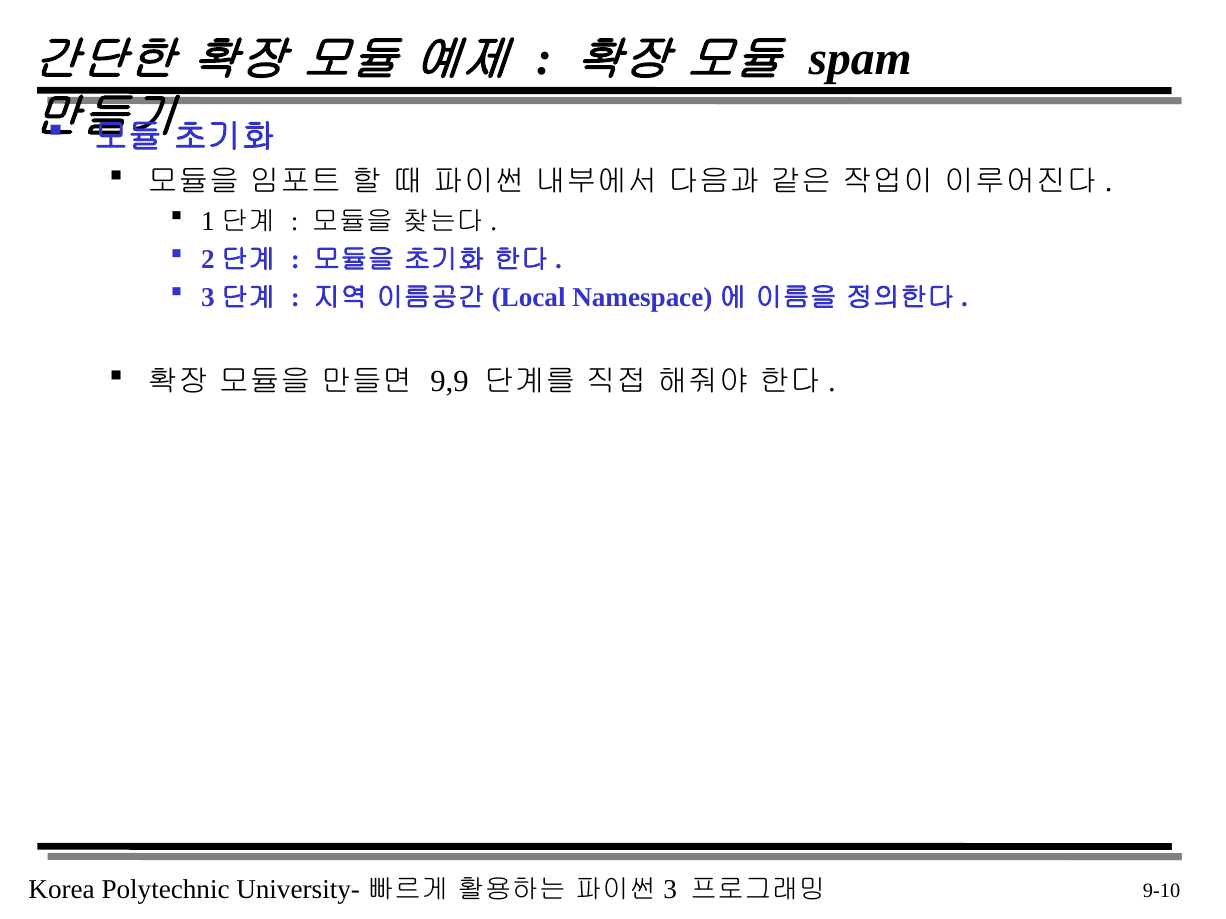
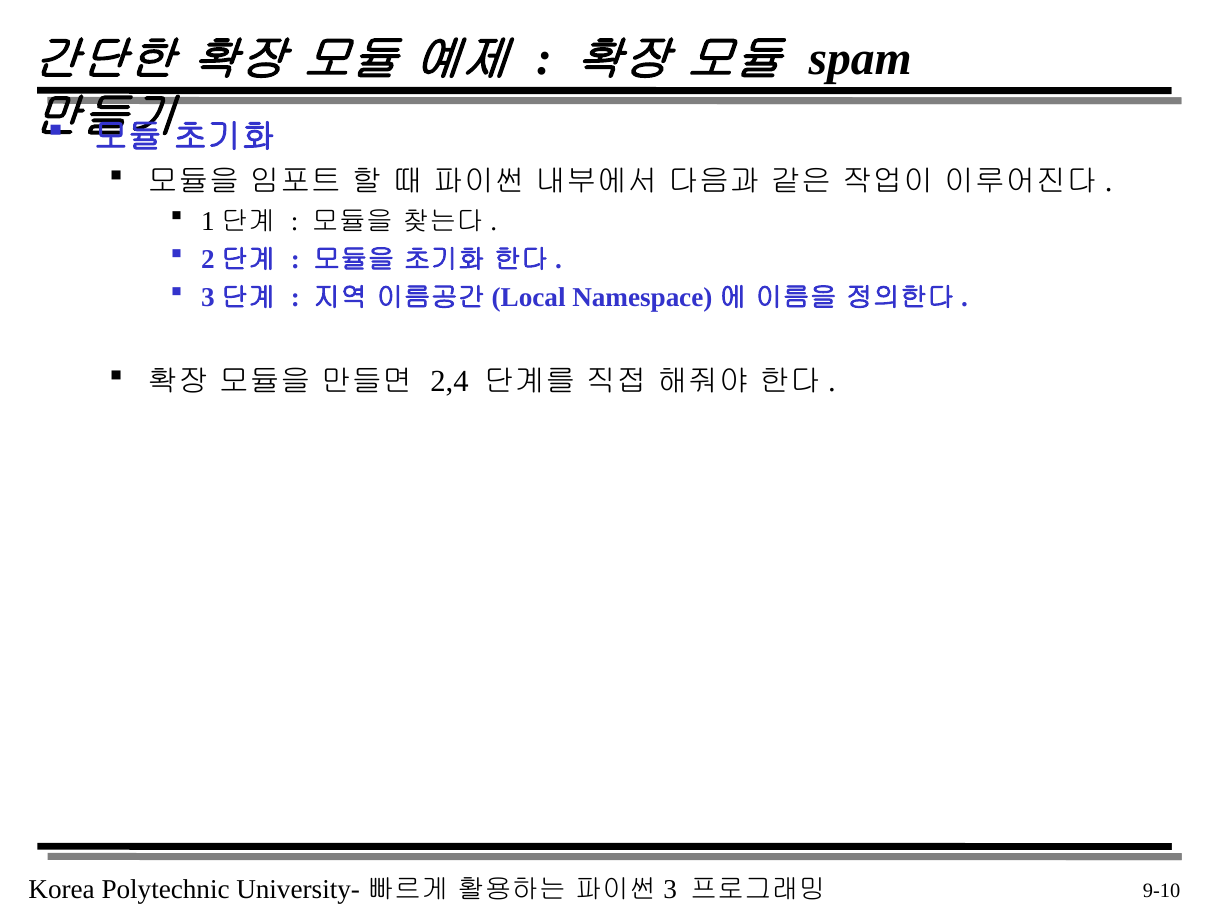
9,9: 9,9 -> 2,4 (450, 381)
